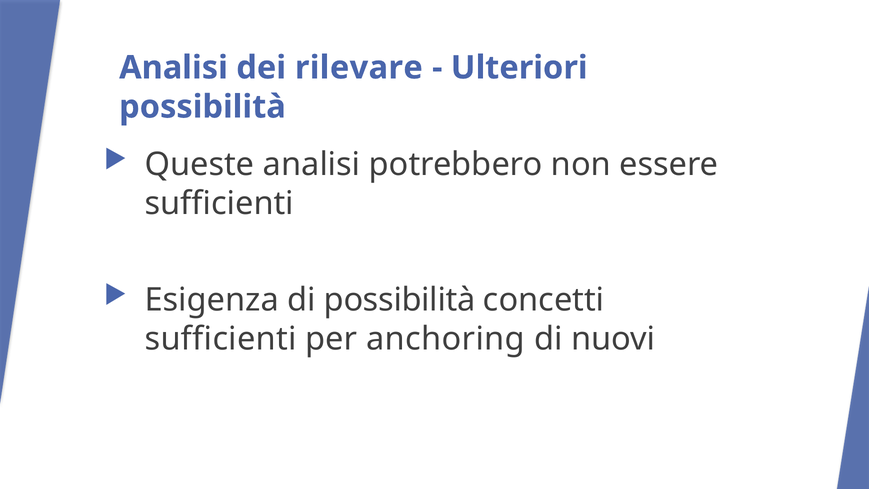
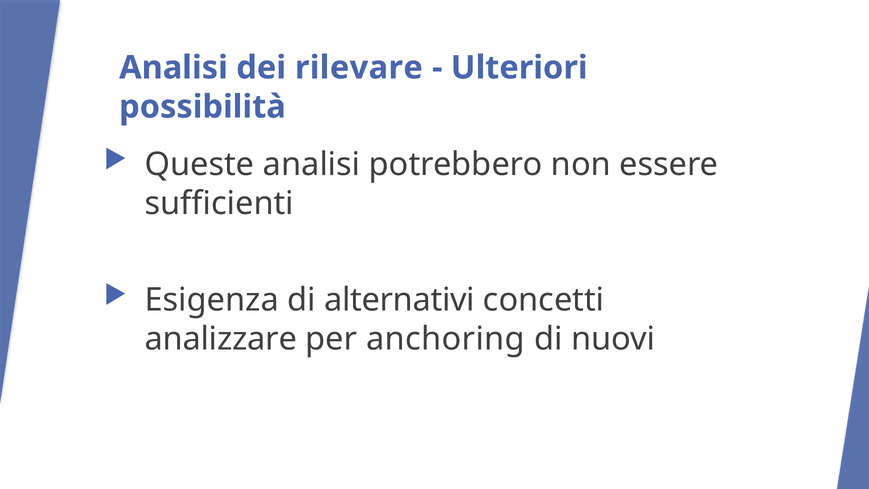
di possibilità: possibilità -> alternativi (400, 300)
sufficienti: sufficienti -> analizzare (221, 339)
